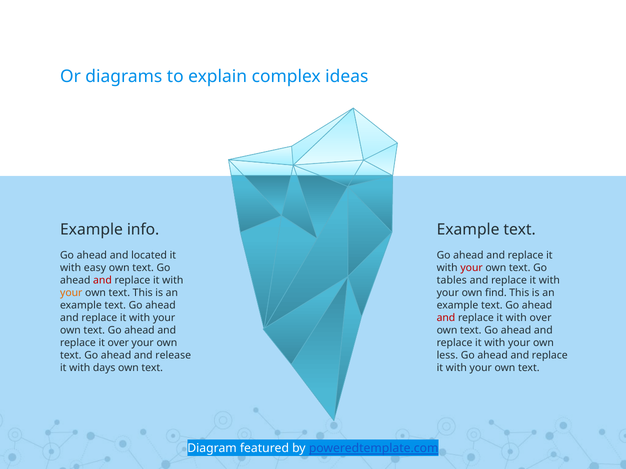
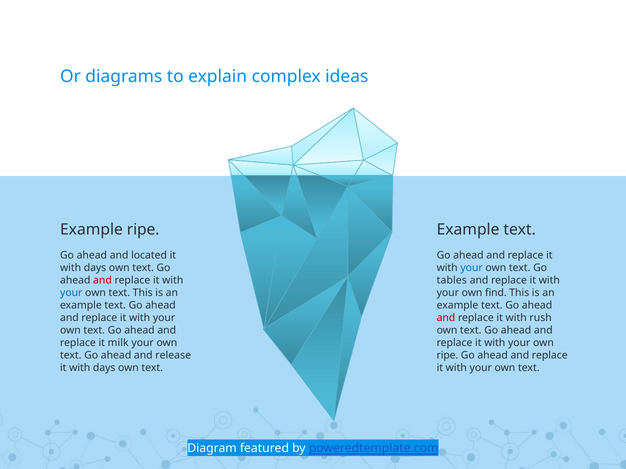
Example info: info -> ripe (143, 230)
easy: easy -> days (95, 268)
your colour: red -> blue (472, 268)
your colour: orange -> blue (71, 293)
with over: over -> rush (541, 318)
it over: over -> milk (118, 343)
less: less -> ripe (447, 356)
